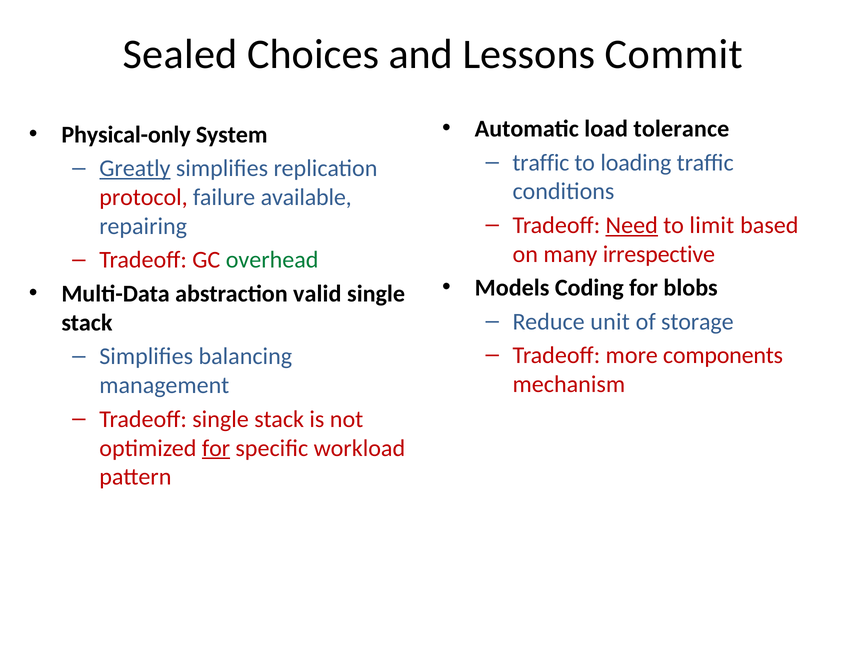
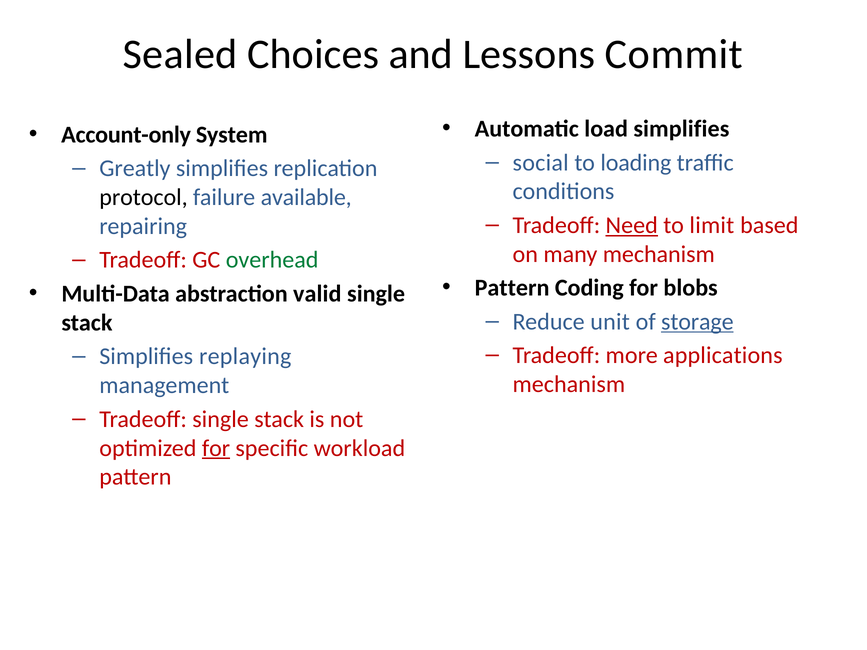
load tolerance: tolerance -> simplifies (681, 129)
Physical-only: Physical-only -> Account-only (126, 135)
traffic: traffic -> social (541, 163)
Greatly underline: present -> none (135, 168)
protocol colour: red -> black (143, 197)
many irrespective: irrespective -> mechanism (659, 254)
Models: Models -> Pattern (512, 288)
storage underline: none -> present (697, 322)
components: components -> applications (723, 356)
balancing: balancing -> replaying (245, 357)
